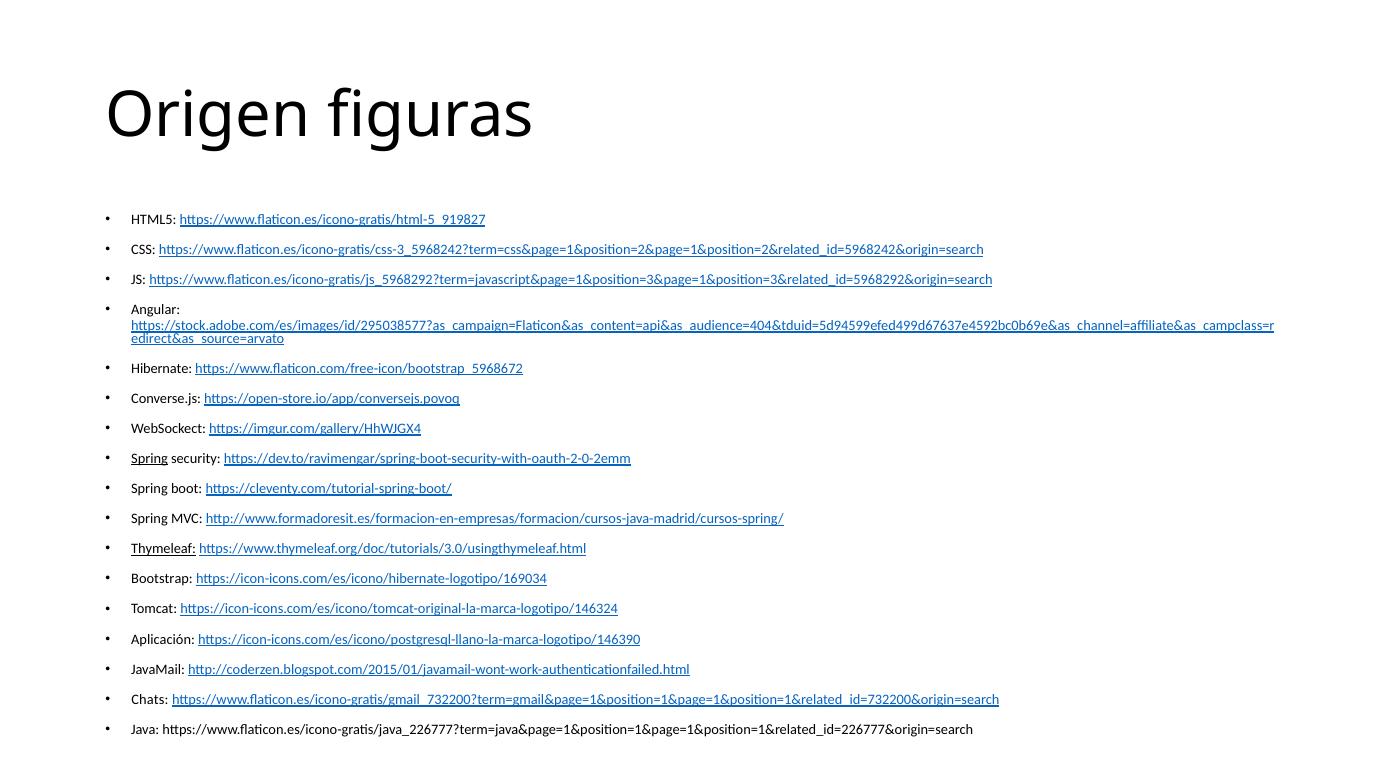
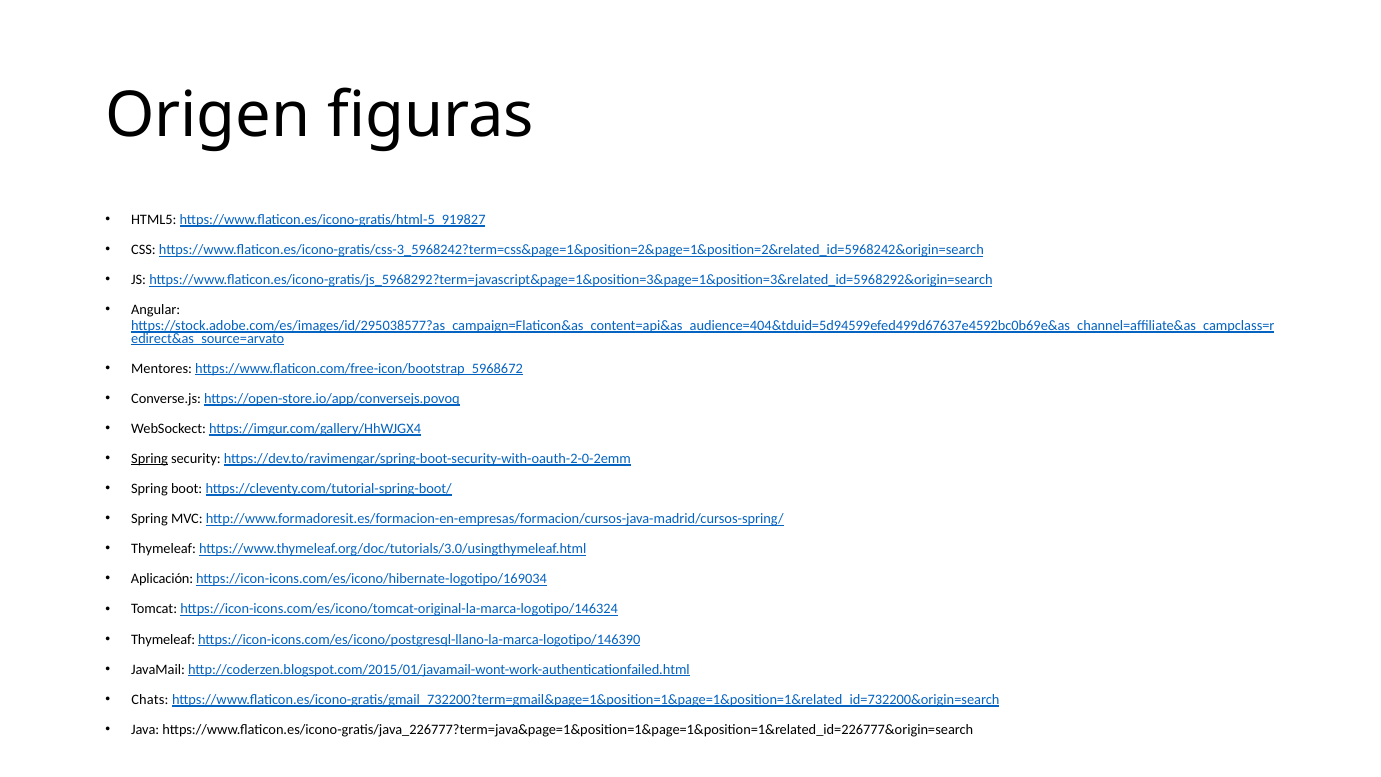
Hibernate: Hibernate -> Mentores (162, 368)
Thymeleaf underline: present -> none (164, 549)
Bootstrap: Bootstrap -> Aplicación (162, 579)
Aplicación: Aplicación -> Thymeleaf (163, 639)
